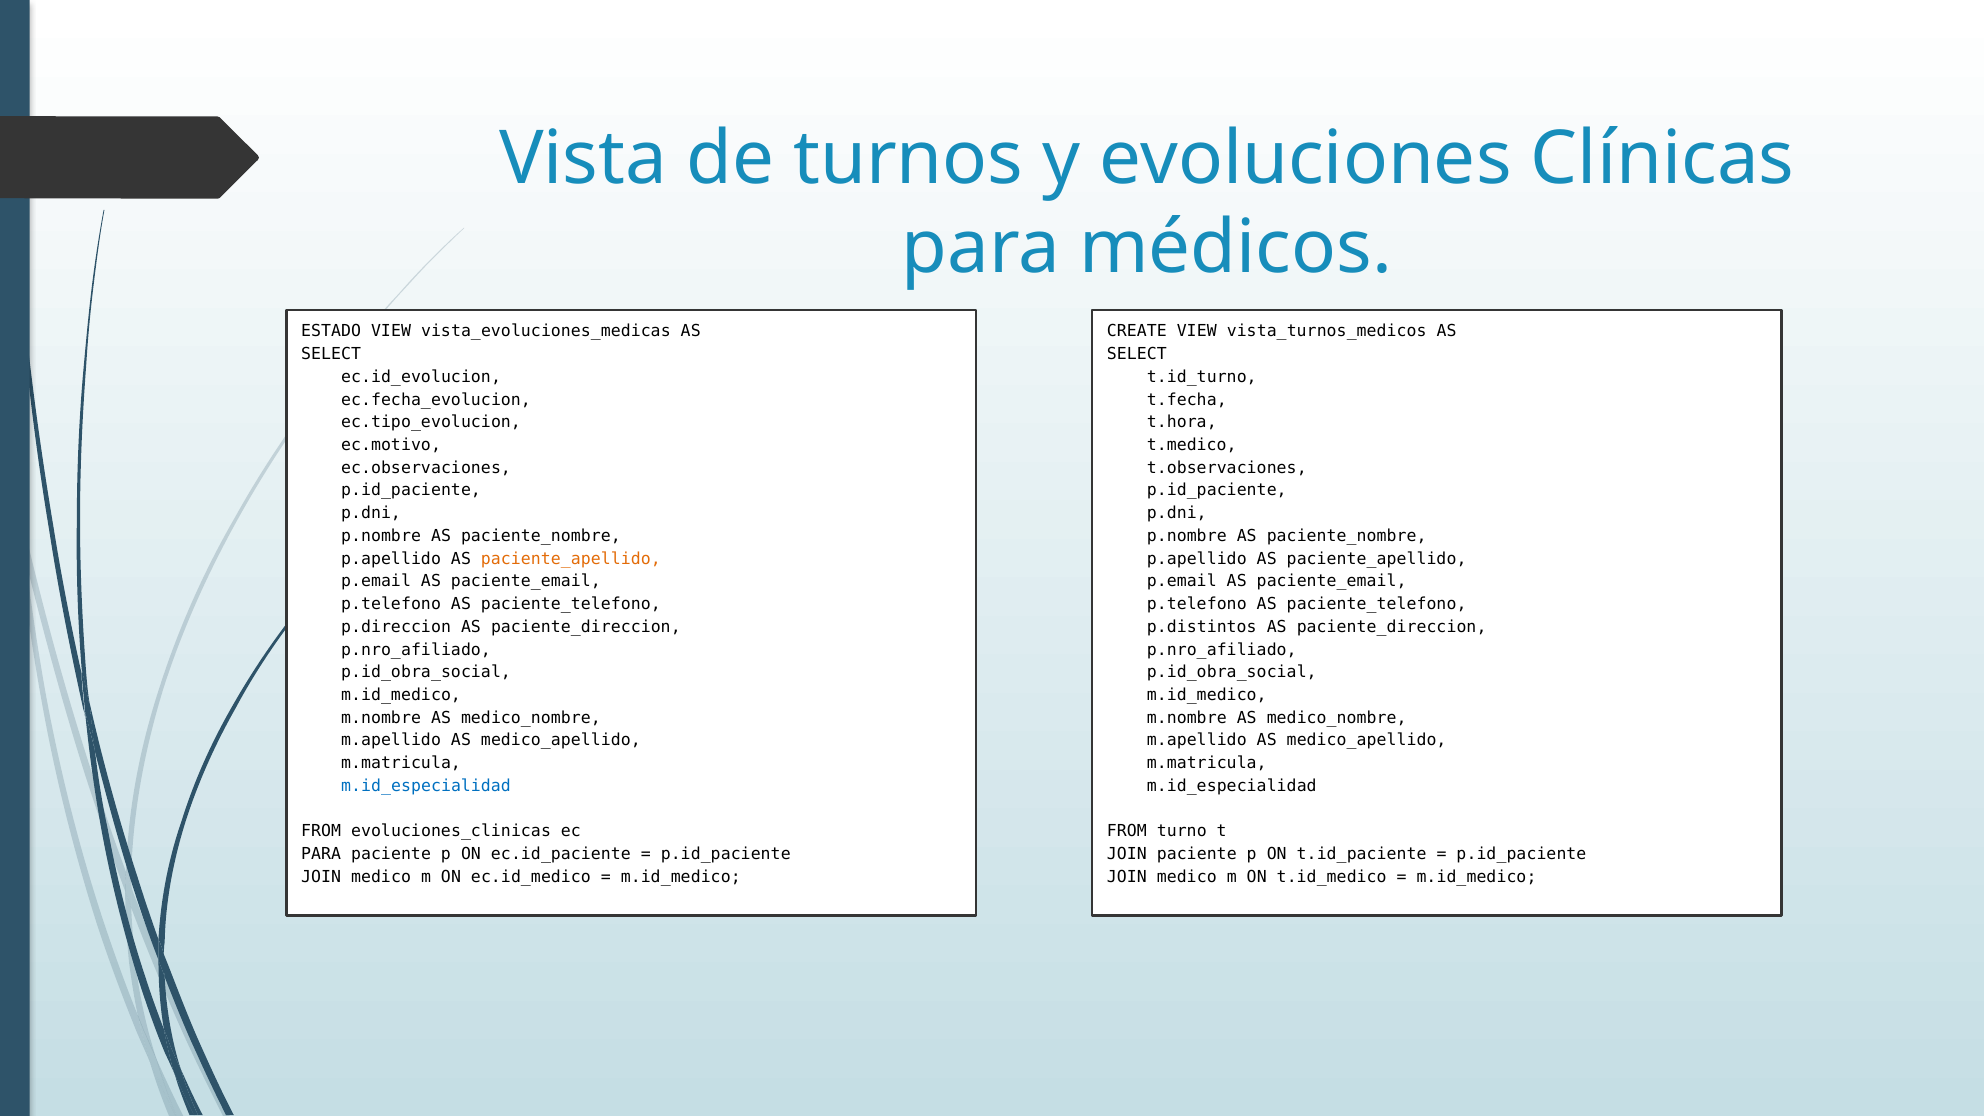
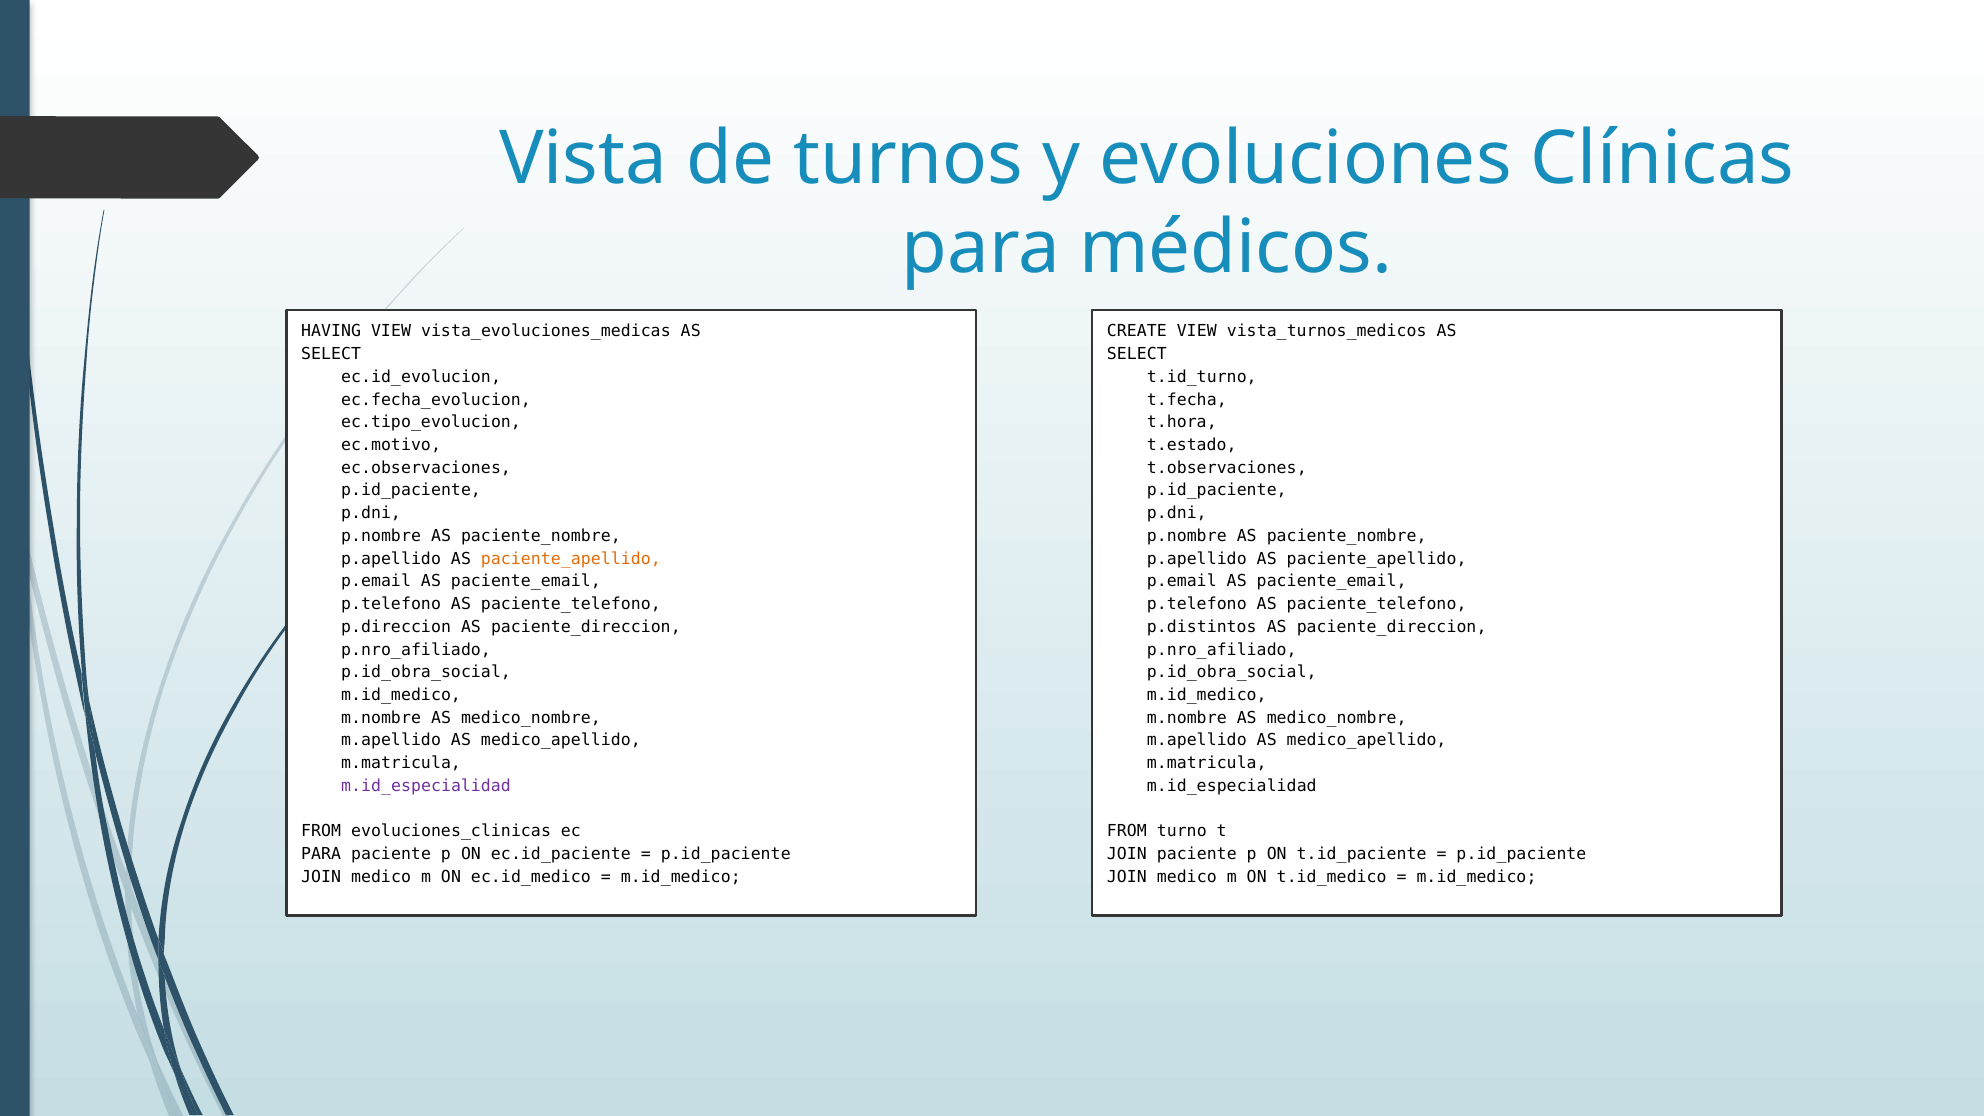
ESTADO: ESTADO -> HAVING (331, 331)
t.medico: t.medico -> t.estado (1192, 445)
m.id_especialidad colour: blue -> purple (426, 786)
